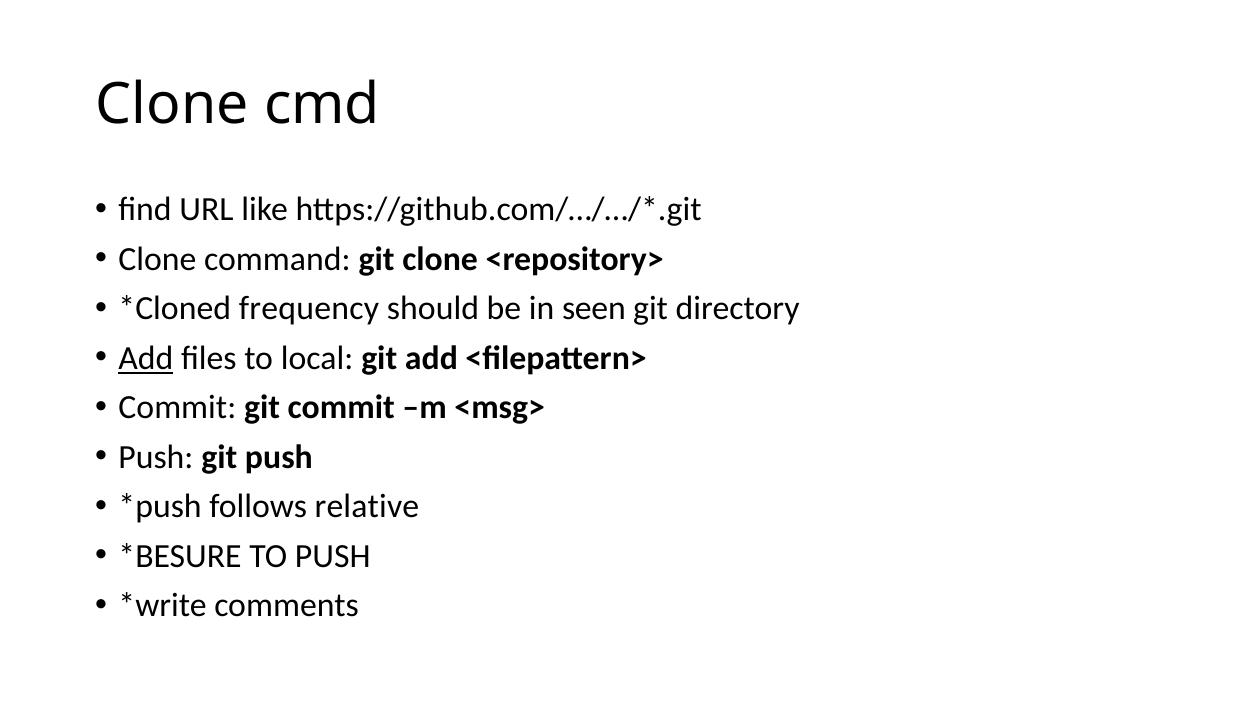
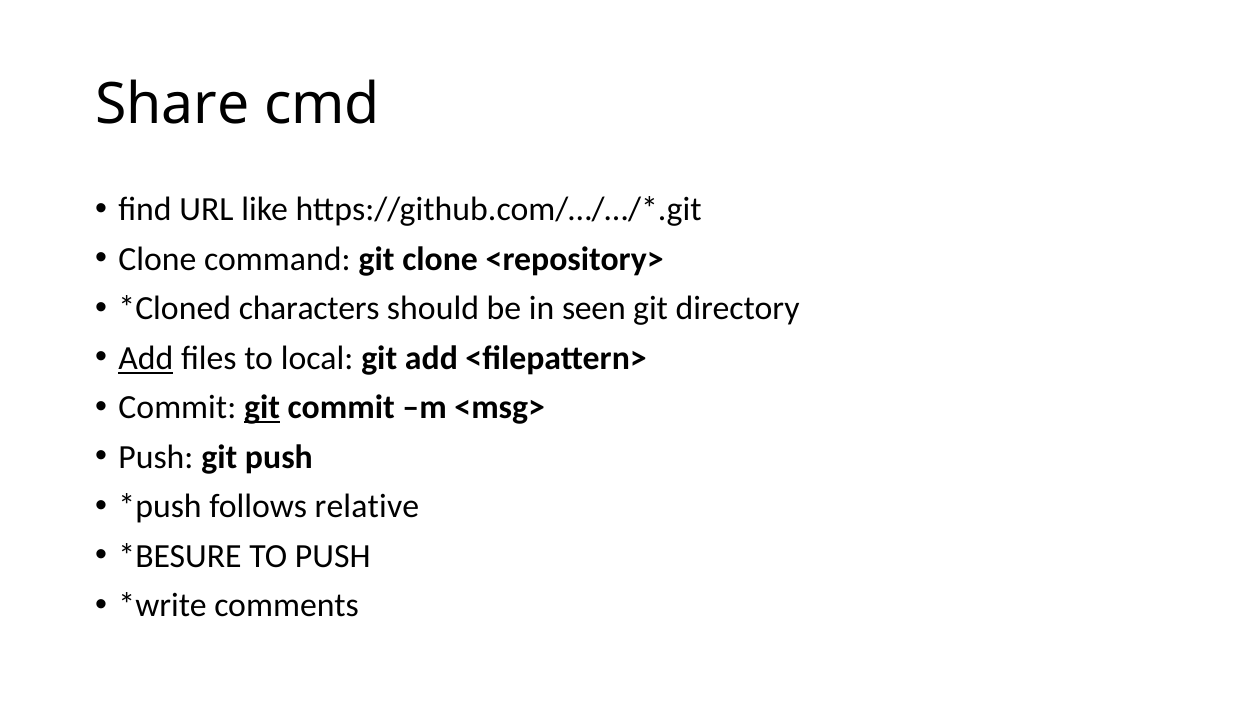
Clone: Clone -> Share (172, 105)
frequency: frequency -> characters (309, 308)
git underline: none -> present (262, 407)
